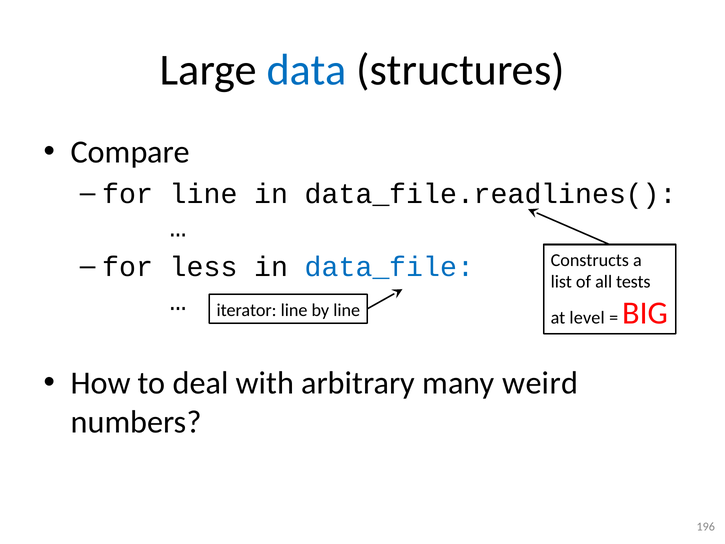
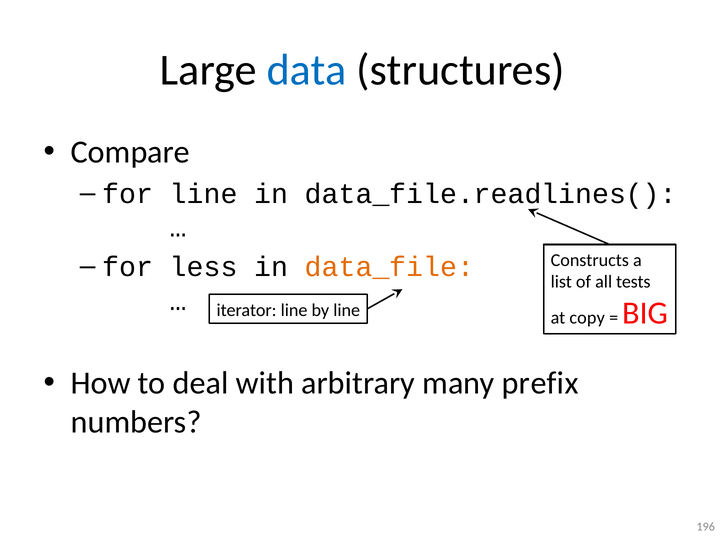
data_file colour: blue -> orange (389, 267)
level: level -> copy (587, 318)
weird: weird -> prefix (540, 383)
